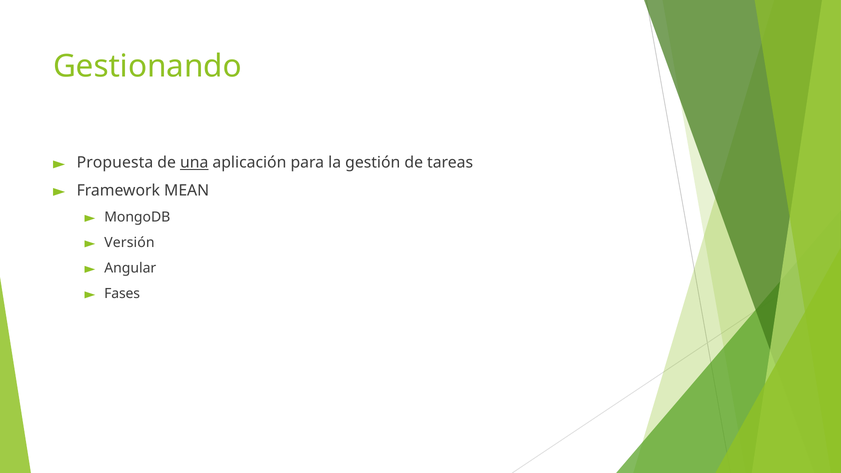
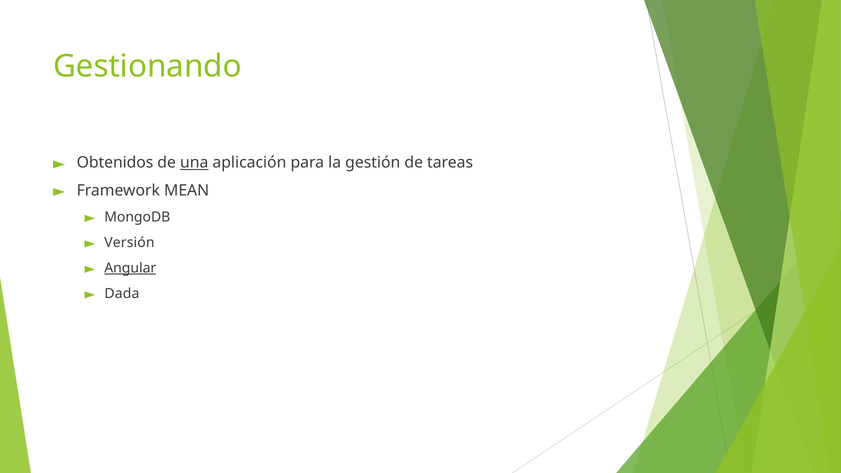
Propuesta: Propuesta -> Obtenidos (115, 163)
Angular underline: none -> present (130, 268)
Fases: Fases -> Dada (122, 294)
